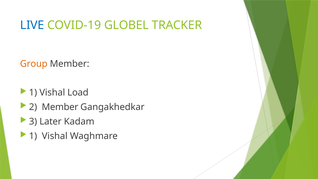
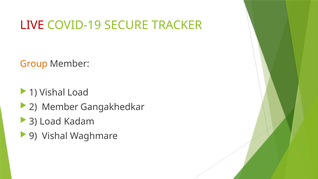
LIVE colour: blue -> red (32, 25)
GLOBEL: GLOBEL -> SECURE (126, 25)
3 Later: Later -> Load (50, 121)
1: 1 -> 9 (33, 136)
